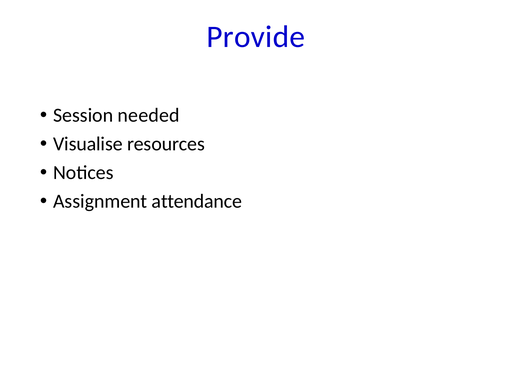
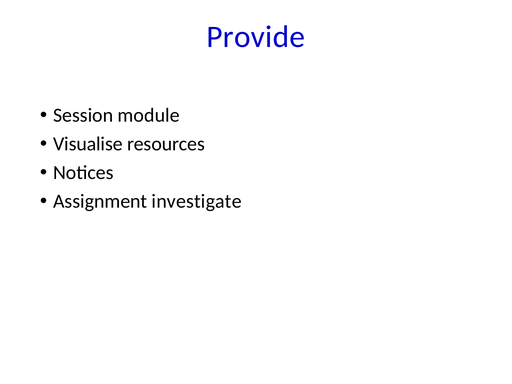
needed: needed -> module (149, 115)
attendance: attendance -> investigate (197, 201)
